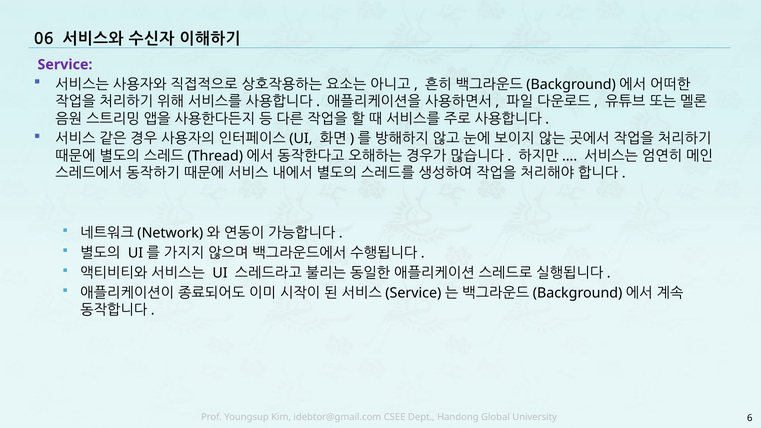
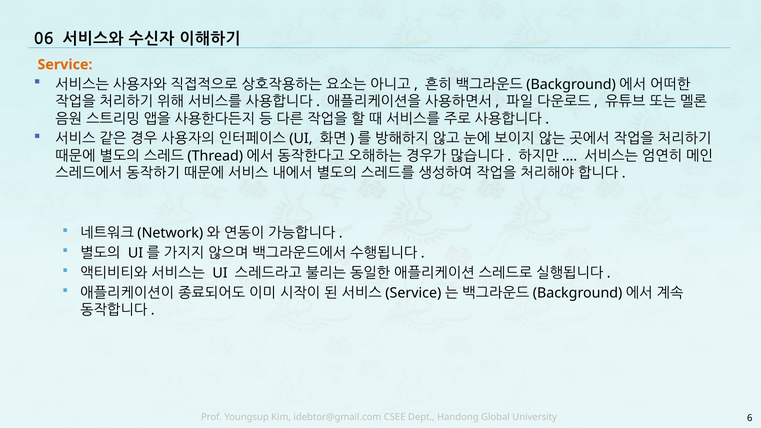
Service colour: purple -> orange (65, 65)
